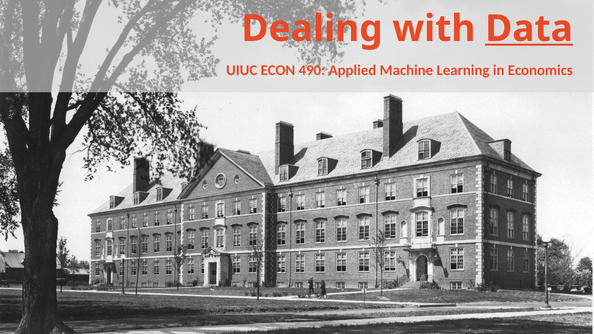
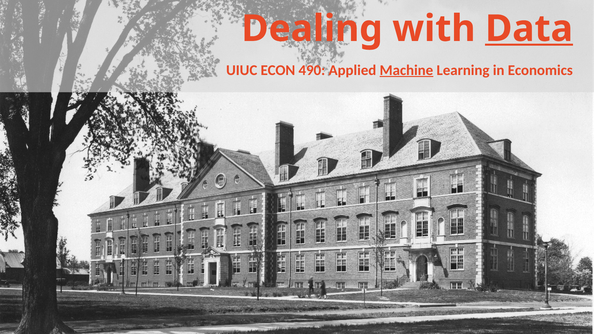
Machine underline: none -> present (406, 70)
